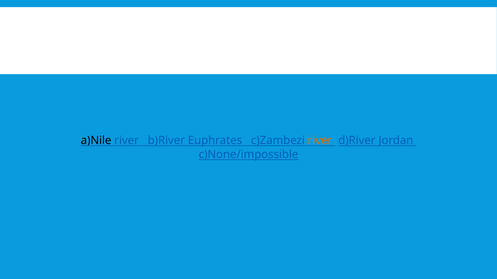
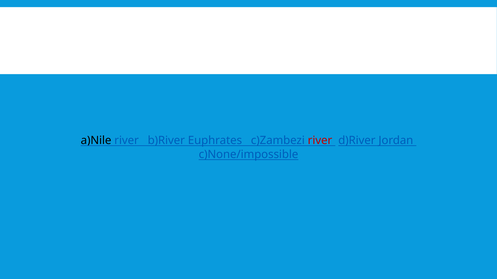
river colour: orange -> red (320, 141)
